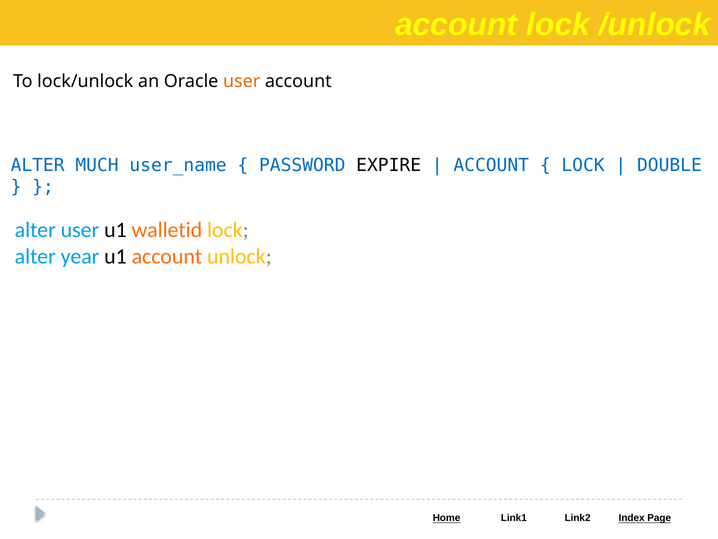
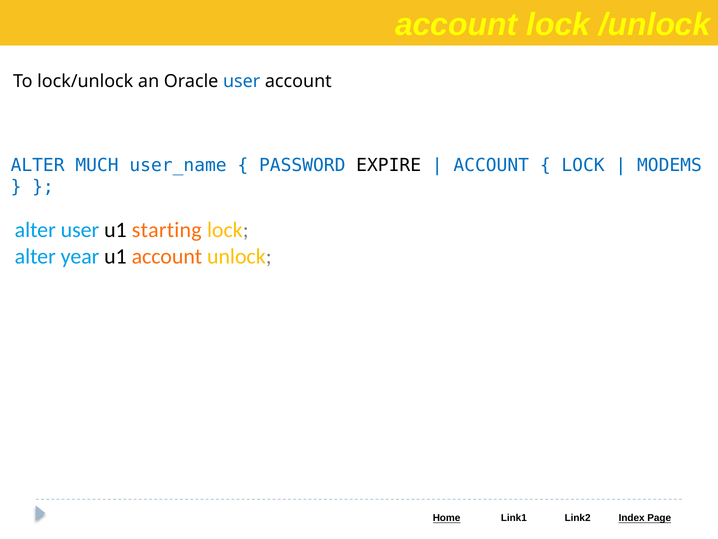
user colour: orange -> blue (242, 81)
DOUBLE: DOUBLE -> MODEMS (669, 165)
walletid: walletid -> starting (167, 230)
